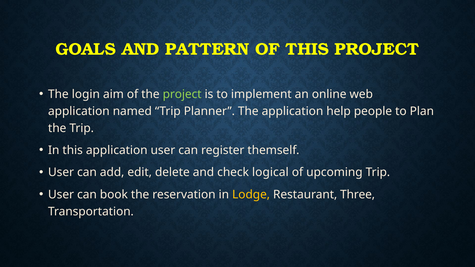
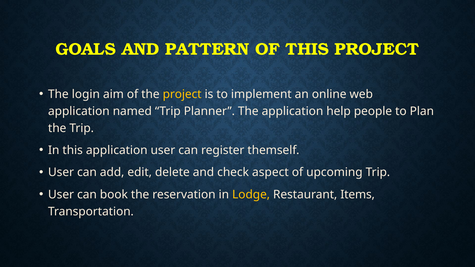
project colour: light green -> yellow (182, 94)
logical: logical -> aspect (270, 173)
Three: Three -> Items (358, 195)
